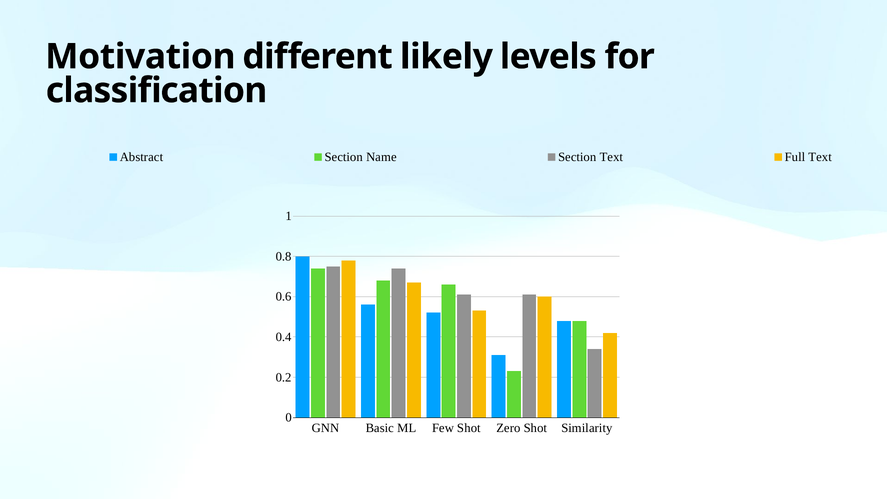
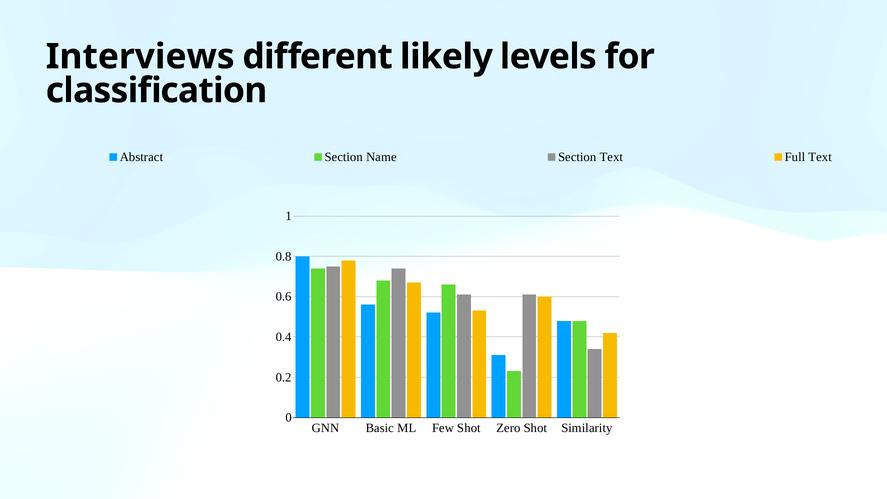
Motivation: Motivation -> Interviews (140, 57)
